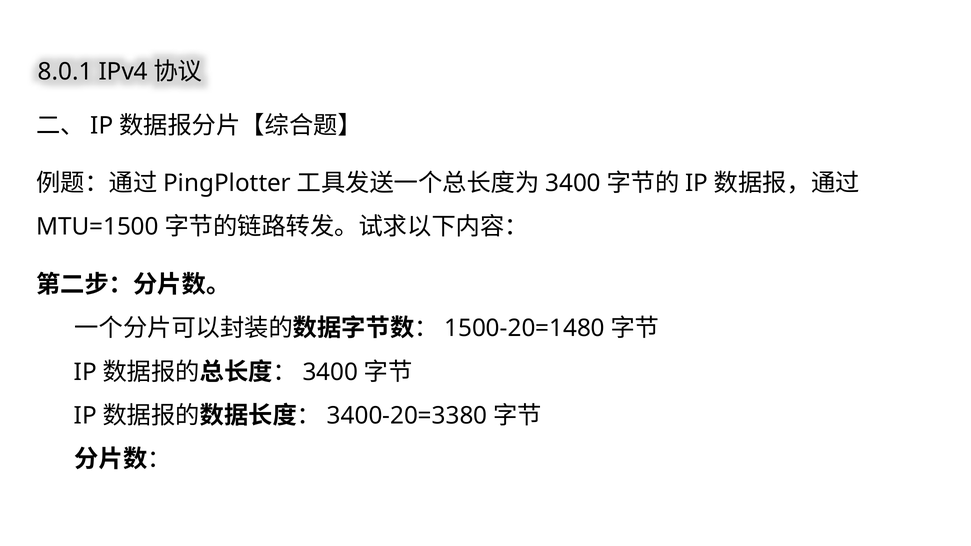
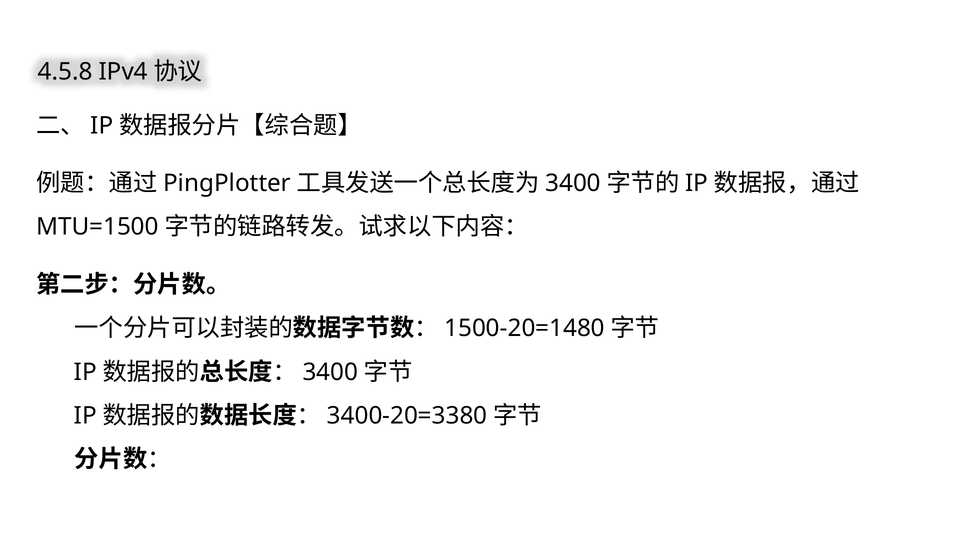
8.0.1: 8.0.1 -> 4.5.8 (65, 72)
